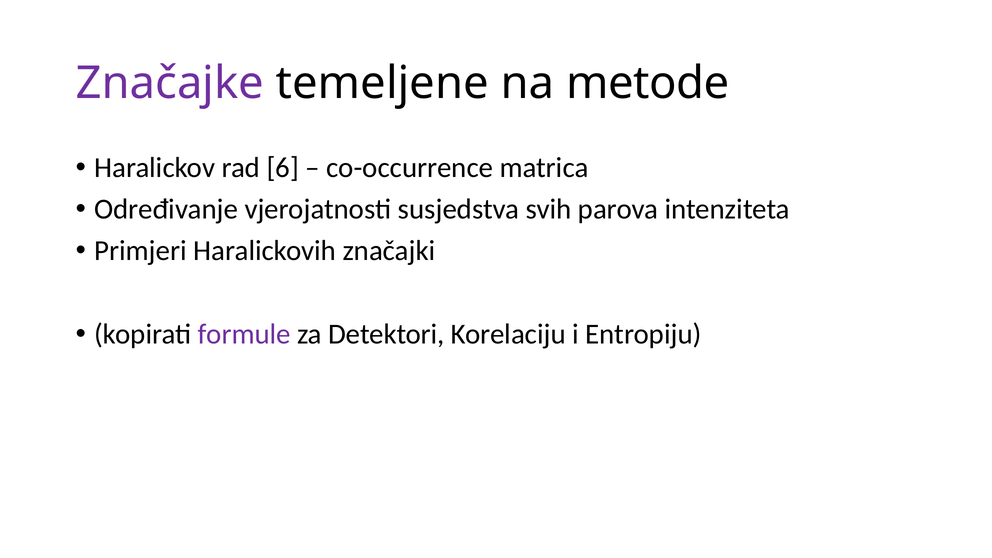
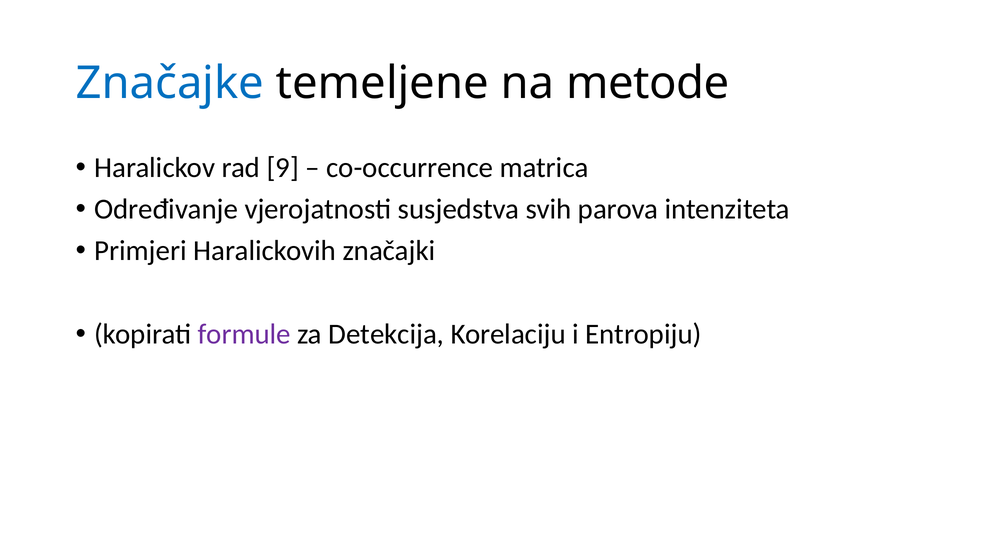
Značajke colour: purple -> blue (170, 83)
6: 6 -> 9 (283, 168)
Detektori: Detektori -> Detekcija (386, 334)
